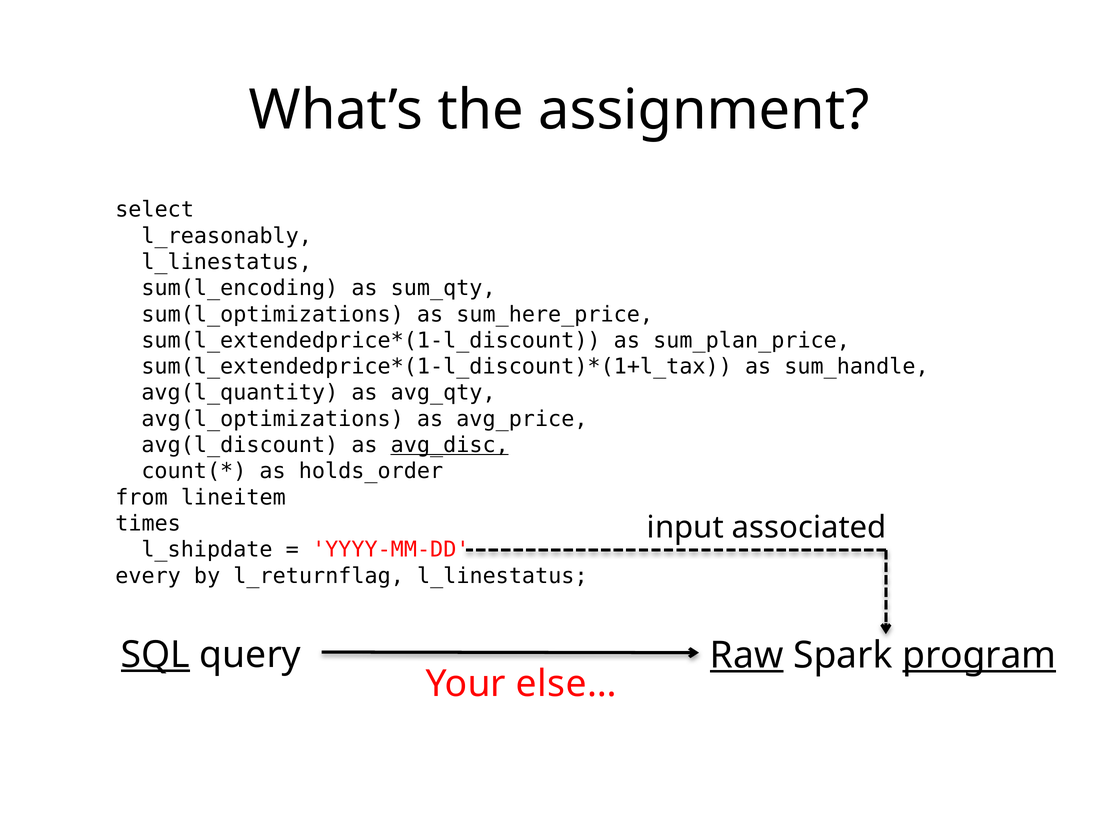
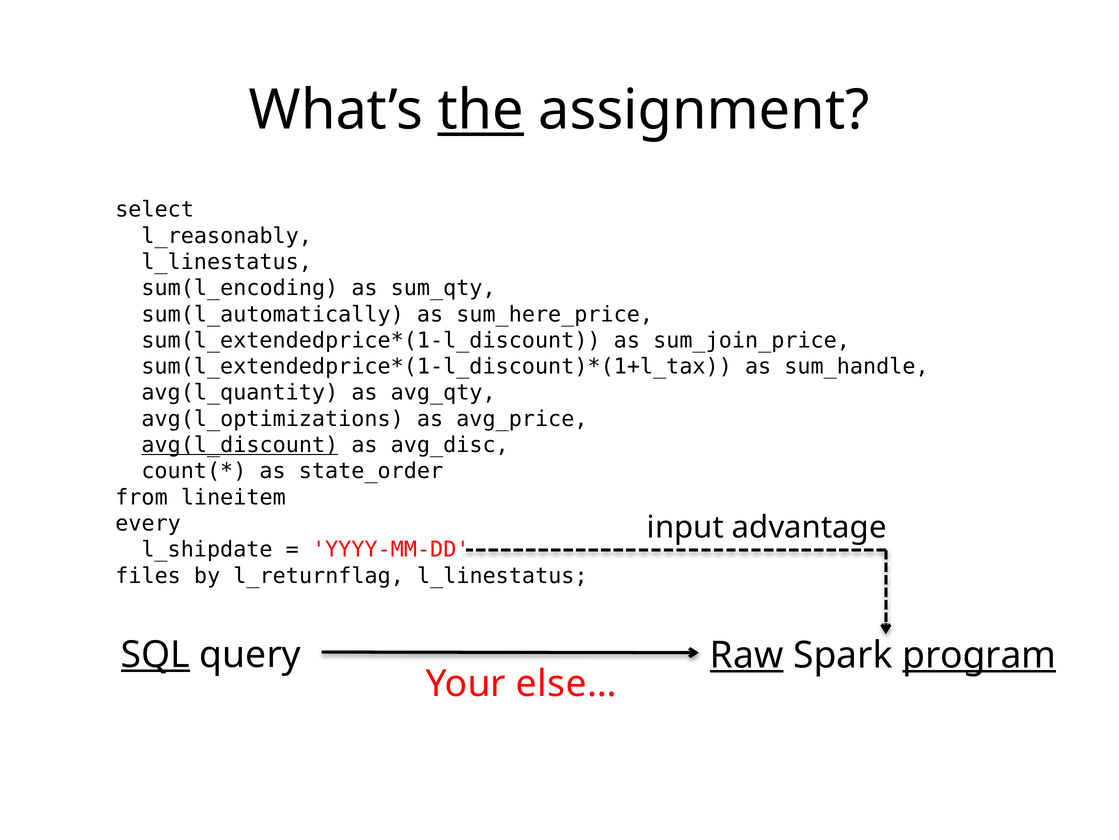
the underline: none -> present (481, 110)
sum(l_optimizations: sum(l_optimizations -> sum(l_automatically (273, 314)
sum_plan_price: sum_plan_price -> sum_join_price (752, 340)
avg(l_discount underline: none -> present (240, 445)
avg_disc underline: present -> none (450, 445)
holds_order: holds_order -> state_order (371, 471)
times: times -> every (148, 523)
associated: associated -> advantage (809, 527)
every: every -> files (148, 575)
